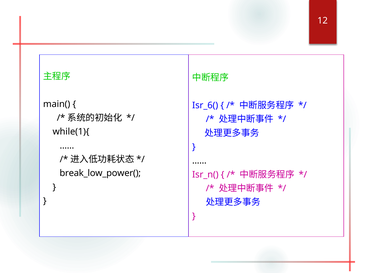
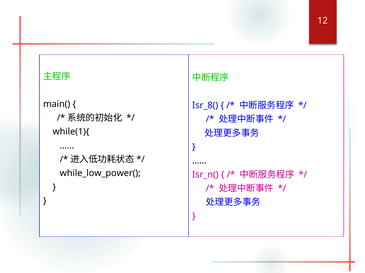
Isr_6(: Isr_6( -> Isr_8( (205, 106)
break_low_power(: break_low_power( -> while_low_power( (100, 174)
